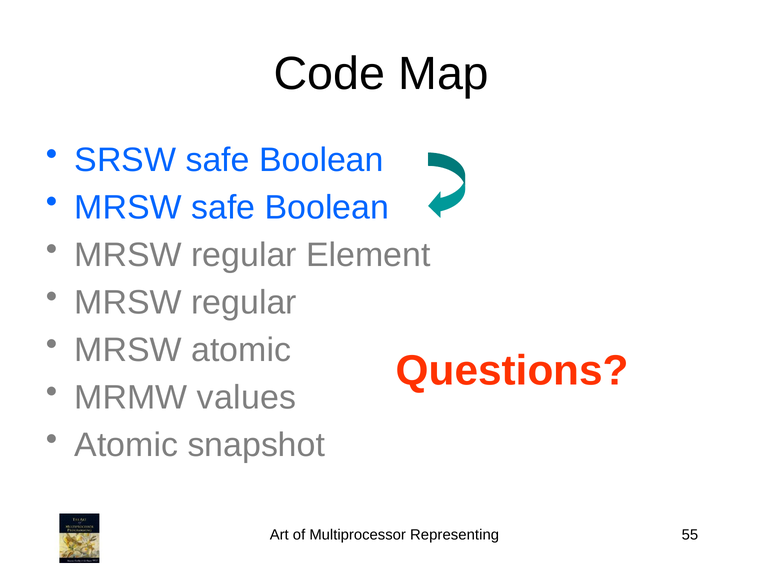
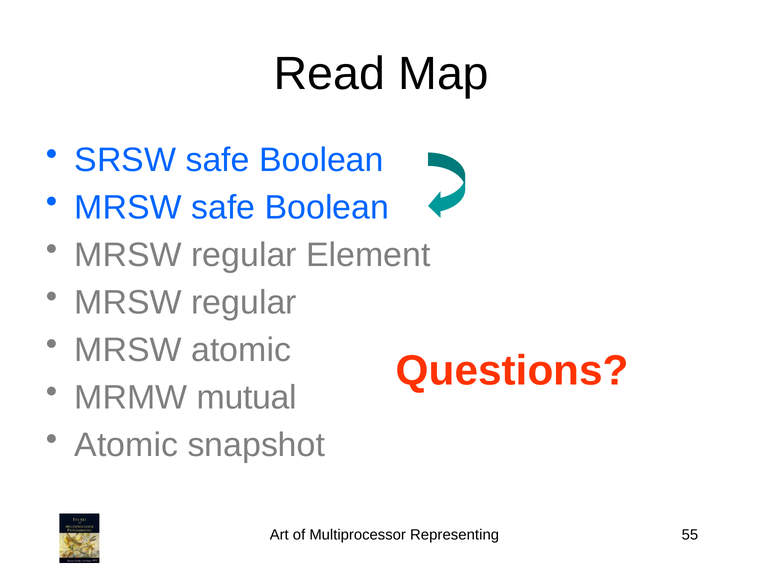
Code: Code -> Read (330, 74)
values: values -> mutual (247, 398)
